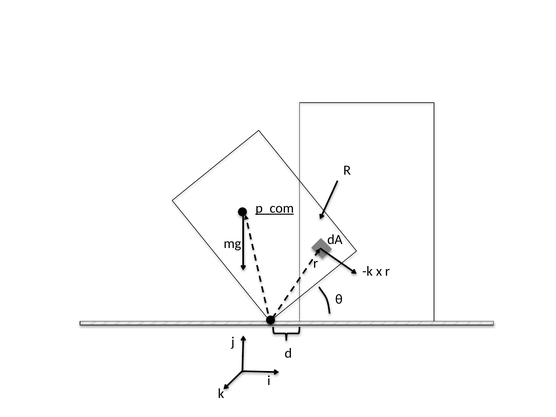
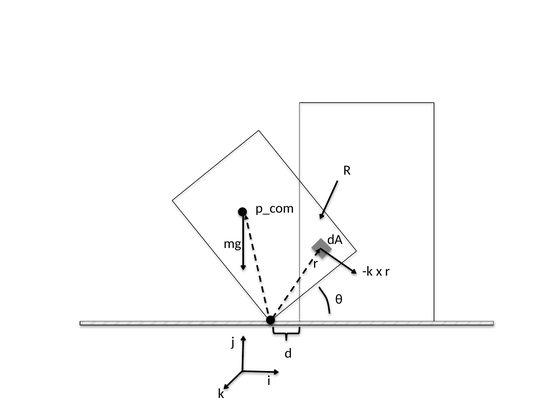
p_com underline: present -> none (275, 208)
